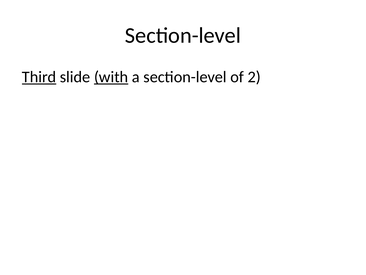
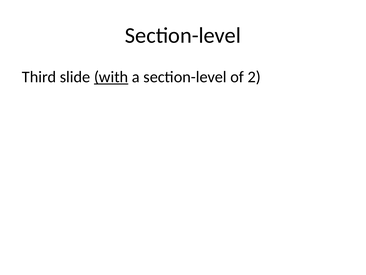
Third underline: present -> none (39, 77)
